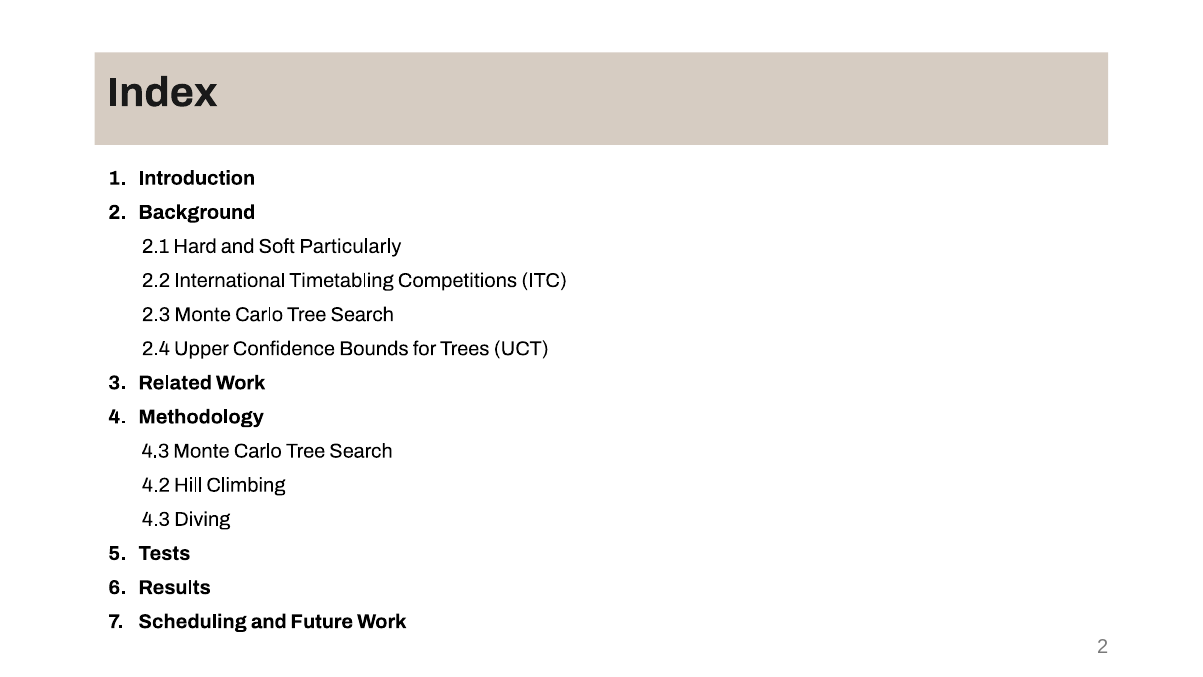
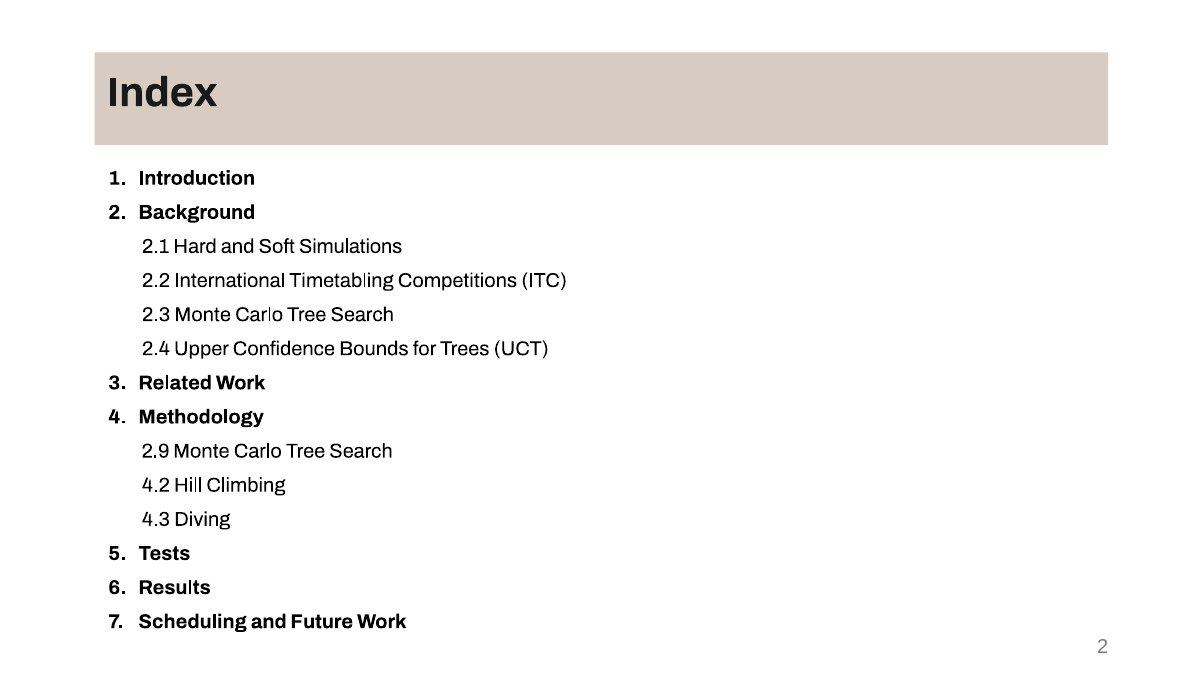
Particularly: Particularly -> Simulations (351, 246)
4.3: 4.3 -> 2.9 (156, 451)
